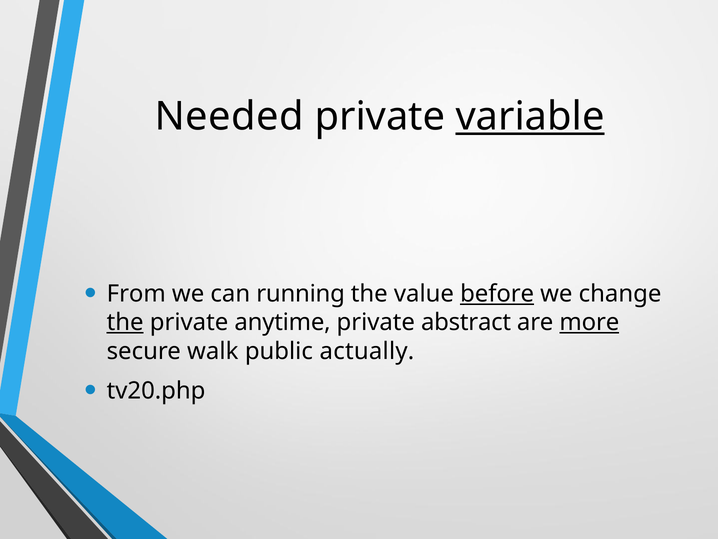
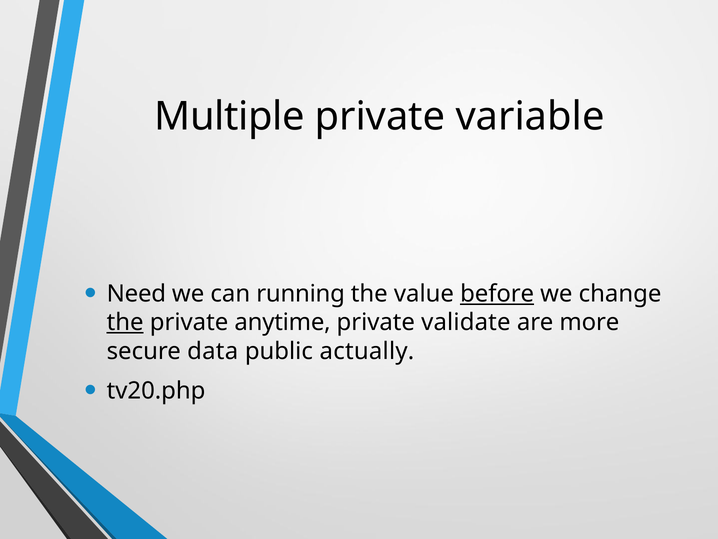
Needed: Needed -> Multiple (230, 116)
variable underline: present -> none (530, 116)
From: From -> Need (136, 293)
abstract: abstract -> validate (466, 322)
more underline: present -> none (589, 322)
walk: walk -> data (213, 351)
